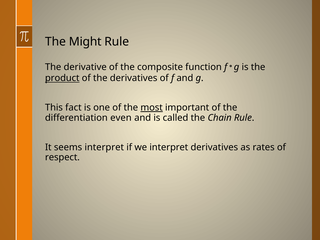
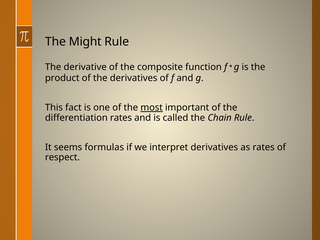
product underline: present -> none (62, 78)
differentiation even: even -> rates (121, 118)
seems interpret: interpret -> formulas (104, 147)
